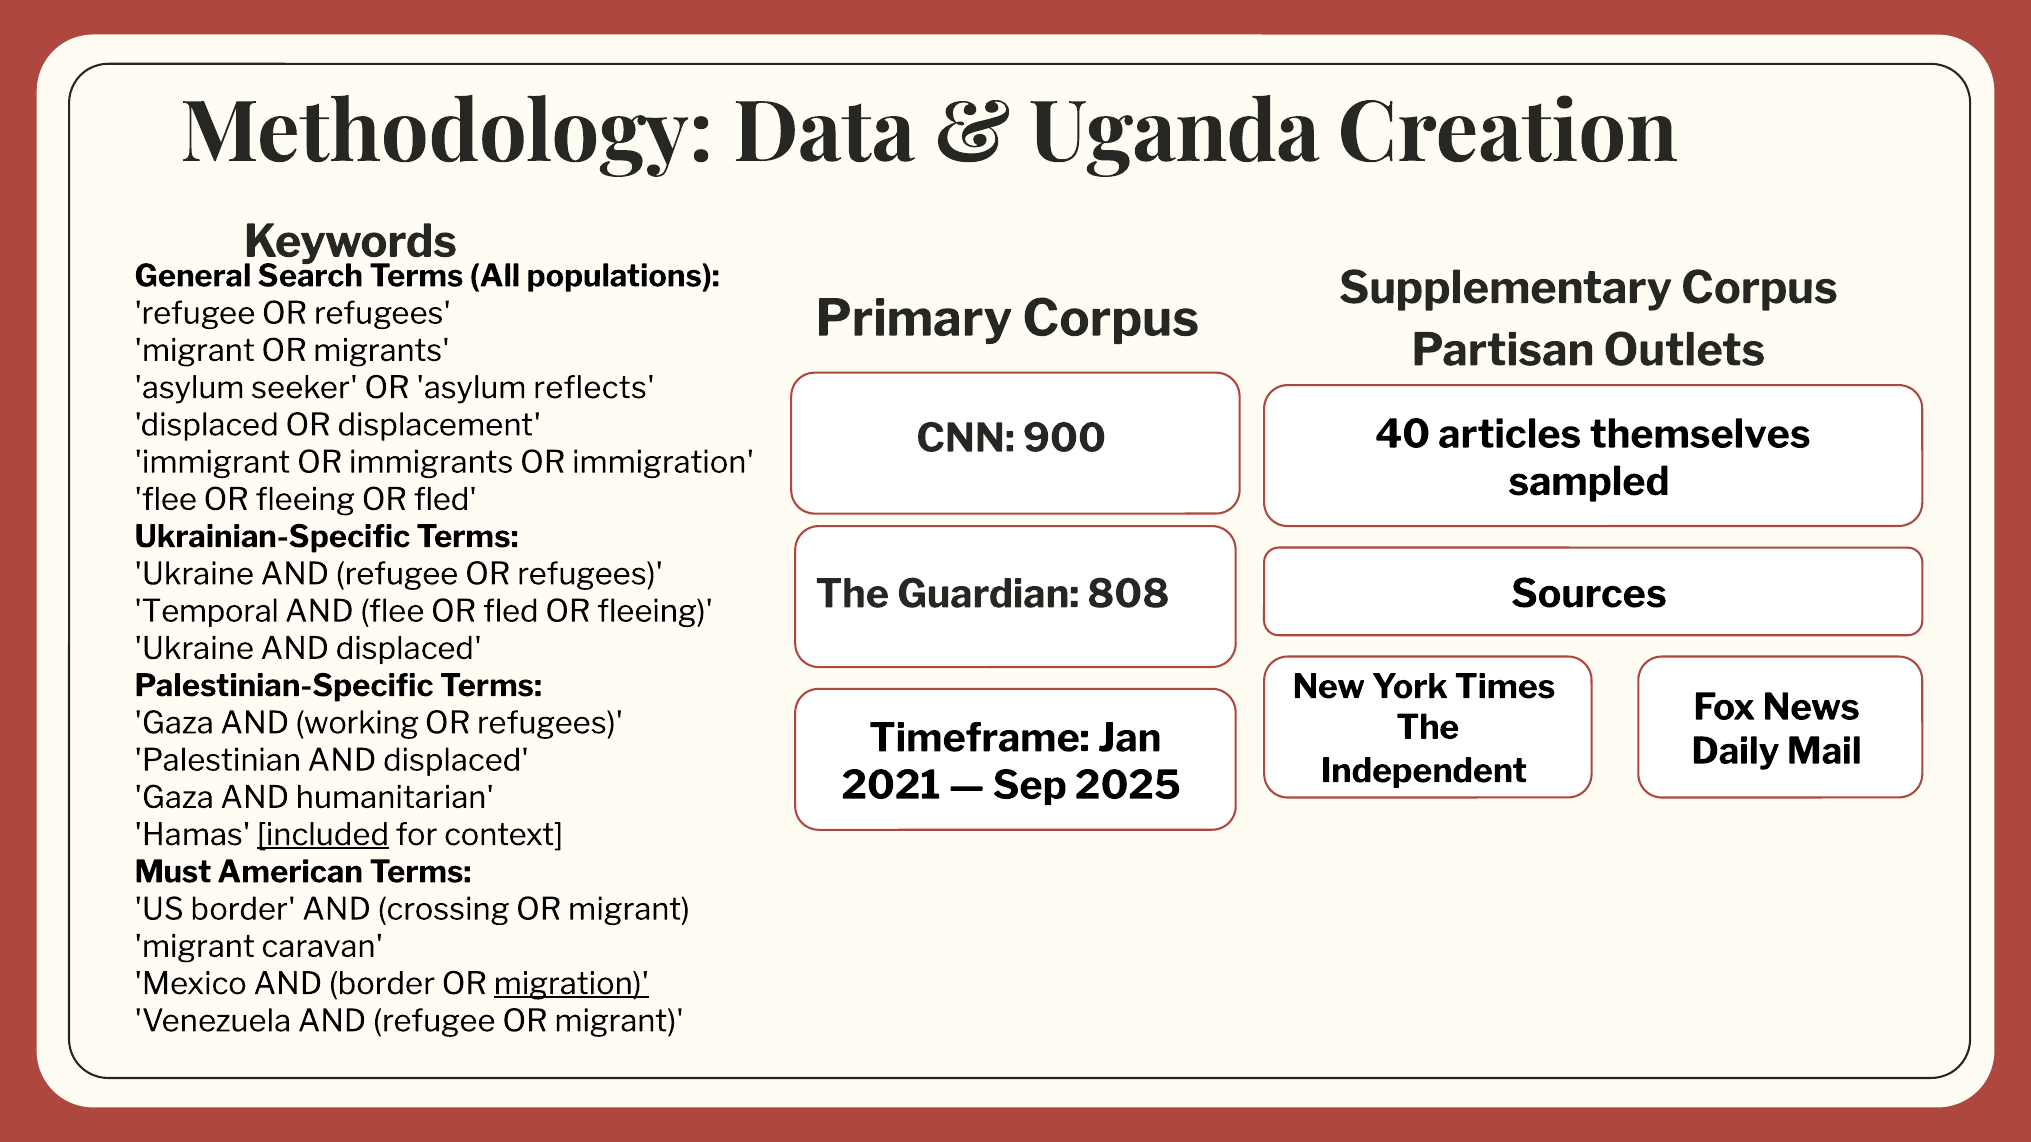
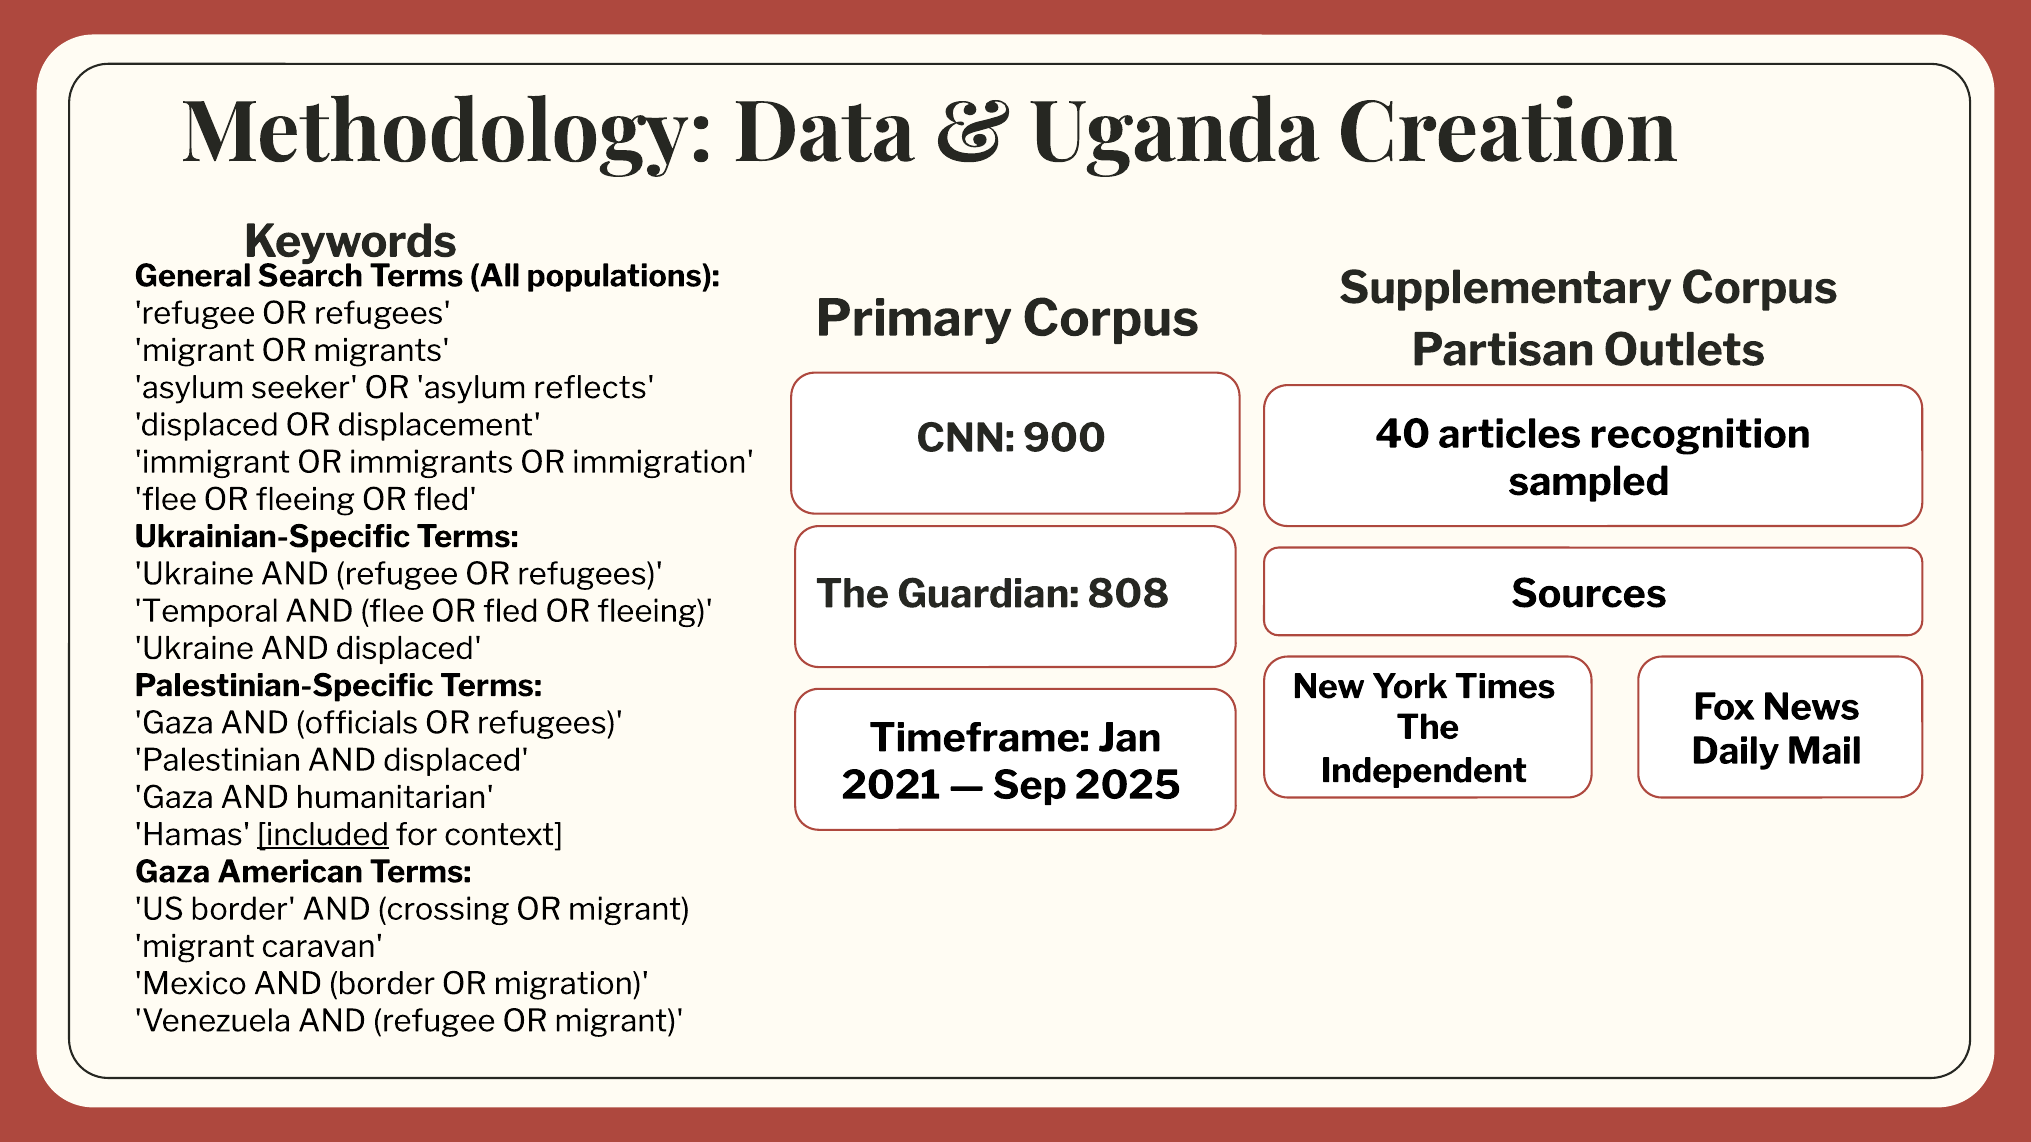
themselves: themselves -> recognition (1700, 435)
working: working -> officials (357, 723)
Must: Must -> Gaza (173, 873)
migration underline: present -> none (571, 984)
